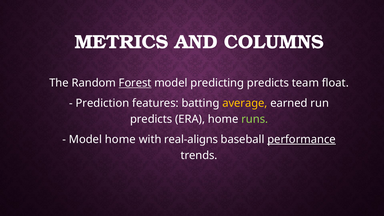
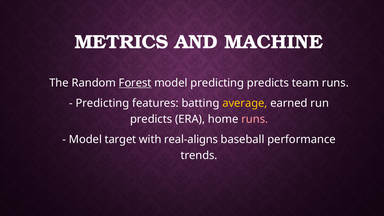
COLUMNS: COLUMNS -> MACHINE (274, 42)
team float: float -> runs (335, 83)
Prediction: Prediction -> Predicting (102, 103)
runs colour: light green -> pink (255, 119)
Model home: home -> target (120, 139)
performance underline: present -> none (302, 139)
